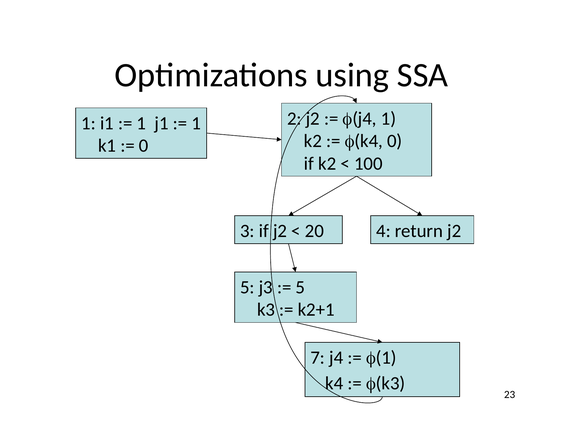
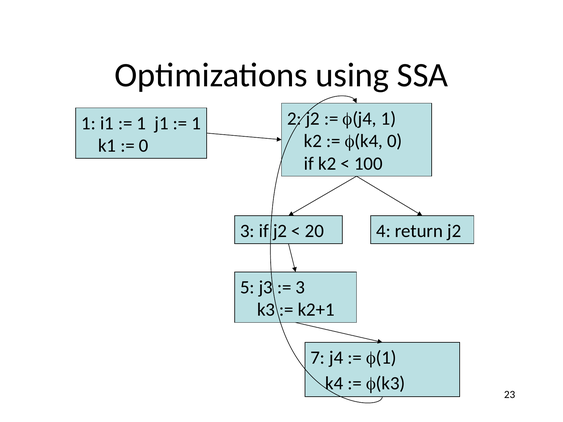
5: 5 -> 3 (300, 287)
